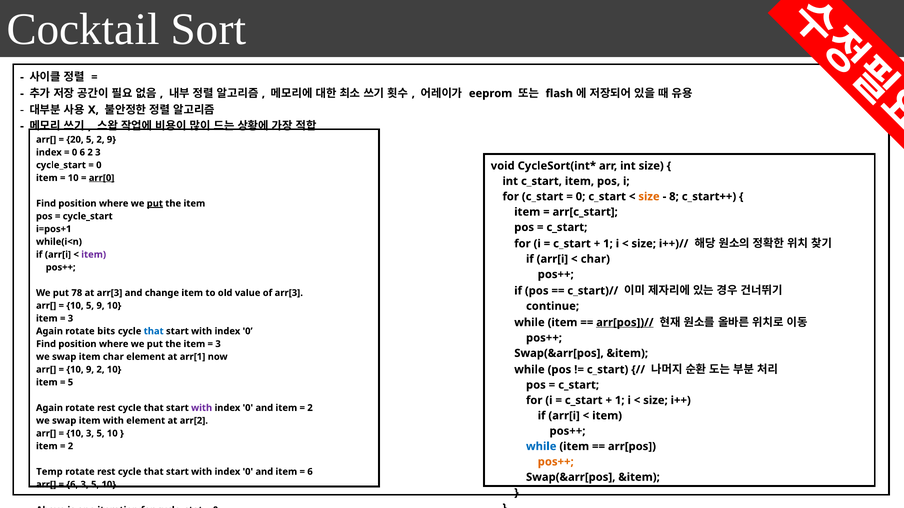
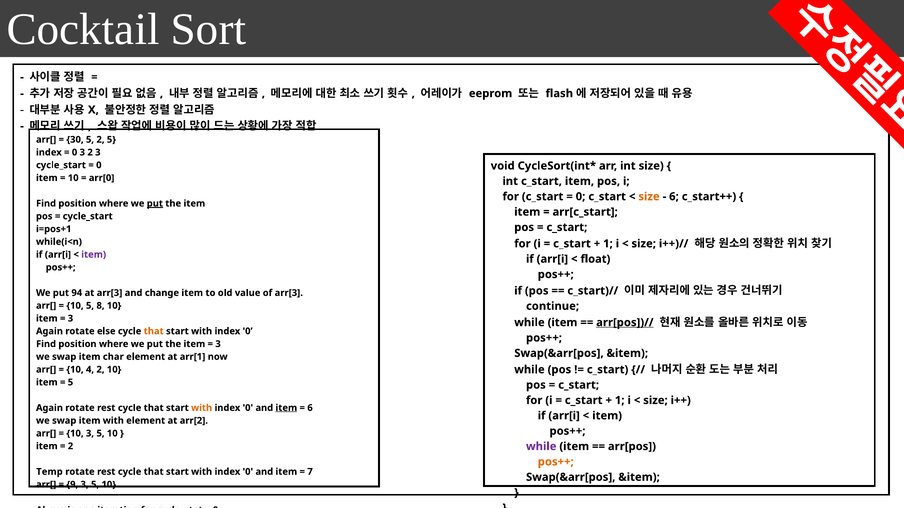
20: 20 -> 30 (75, 140)
2 9: 9 -> 5 (111, 140)
0 6: 6 -> 3 (82, 152)
arr[0 underline: present -> none (102, 178)
8: 8 -> 6 (674, 197)
char: char -> float (595, 259)
78: 78 -> 94 (77, 293)
5 9: 9 -> 8 (100, 306)
bits: bits -> else (106, 331)
that colour: blue -> orange (154, 331)
10 9: 9 -> 4 (90, 370)
with colour: purple -> orange (202, 408)
item underline: none -> present (286, 408)
2: 2 -> 6 (310, 408)
while colour: blue -> purple (541, 447)
6: 6 -> 7 (310, 472)
6: 6 -> 9 (72, 485)
